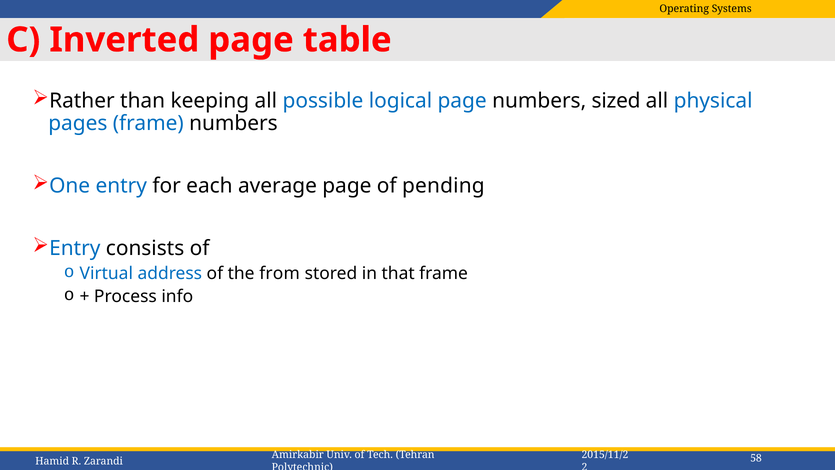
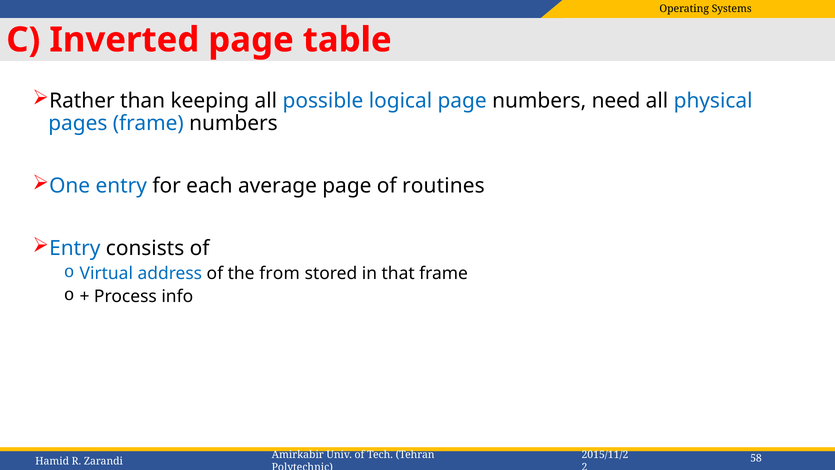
sized: sized -> need (616, 101)
pending: pending -> routines (443, 186)
